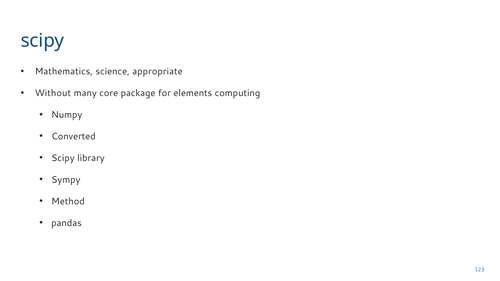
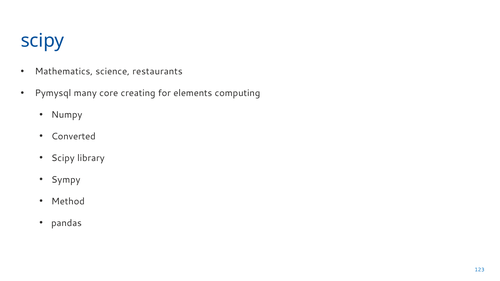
appropriate: appropriate -> restaurants (157, 72)
Without: Without -> Pymysql (53, 93)
package: package -> creating (138, 93)
